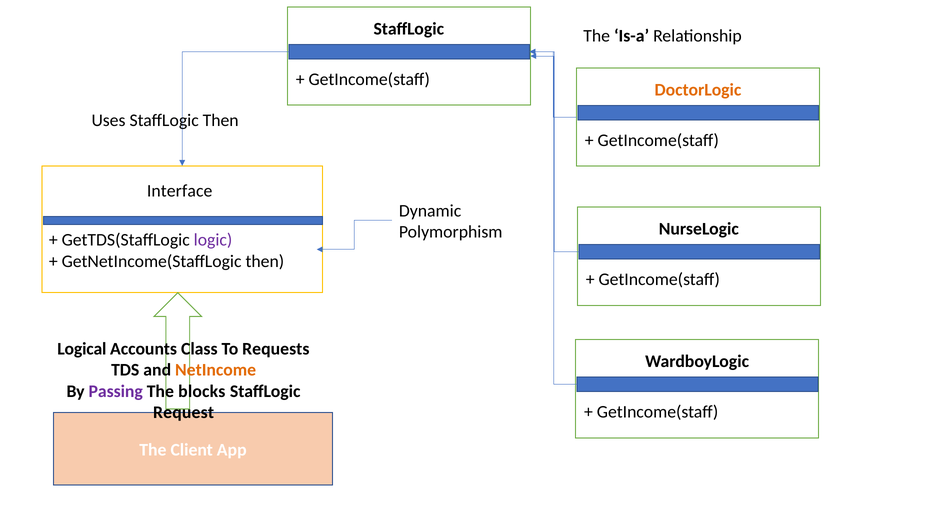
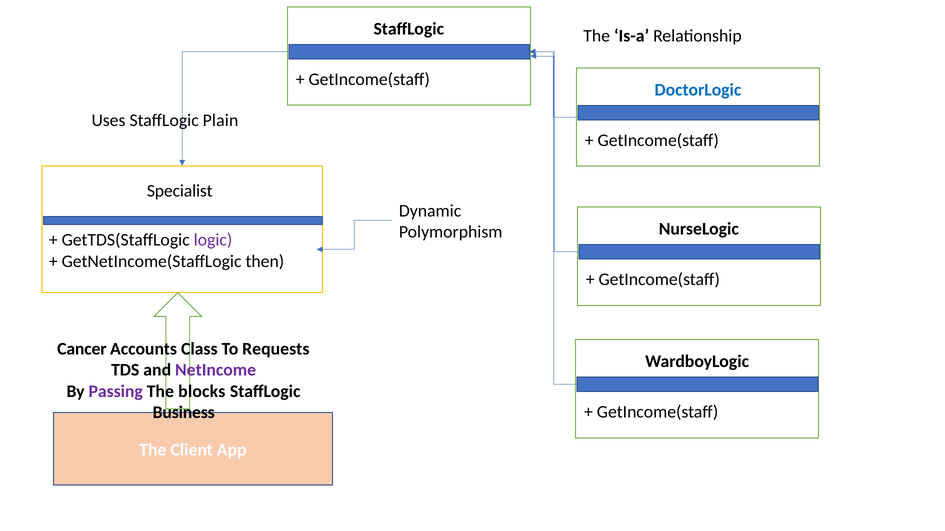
DoctorLogic colour: orange -> blue (698, 90)
StaffLogic Then: Then -> Plain (221, 121)
Interface: Interface -> Specialist (180, 191)
Logical: Logical -> Cancer (82, 349)
NetIncome colour: orange -> purple (216, 370)
Request: Request -> Business (184, 413)
